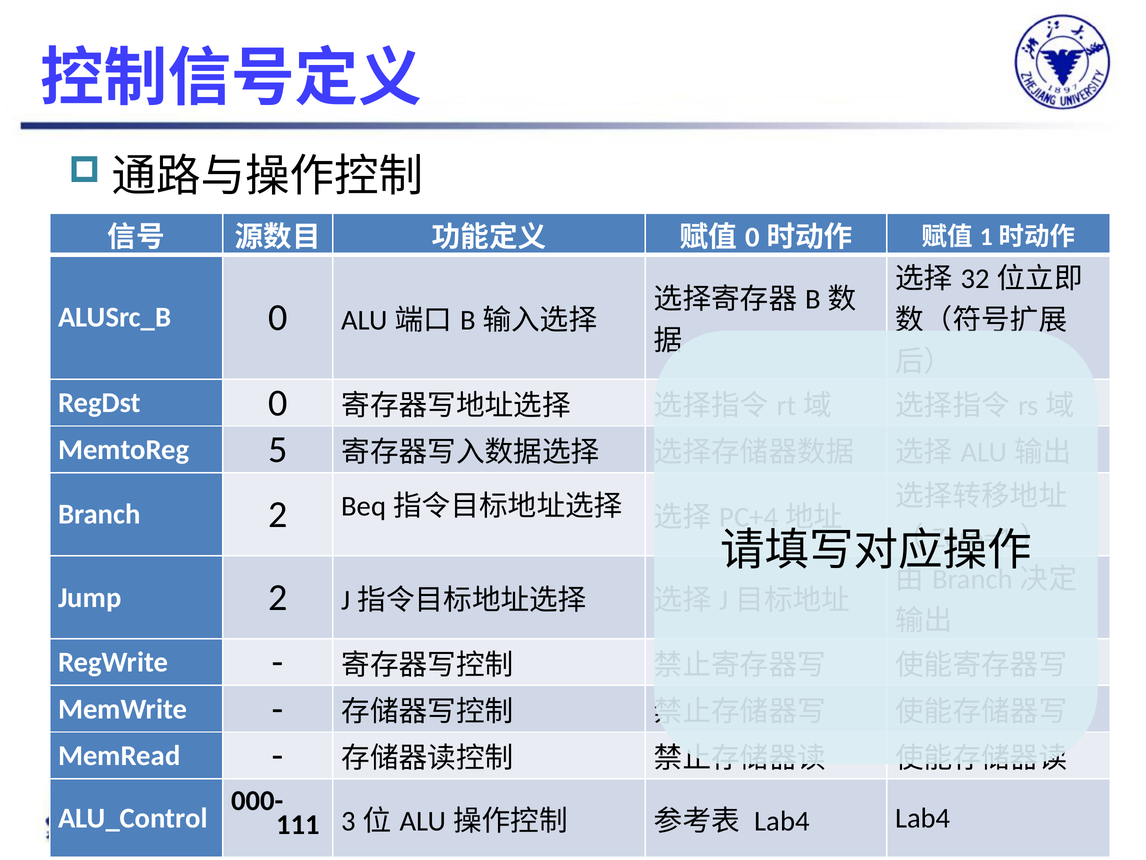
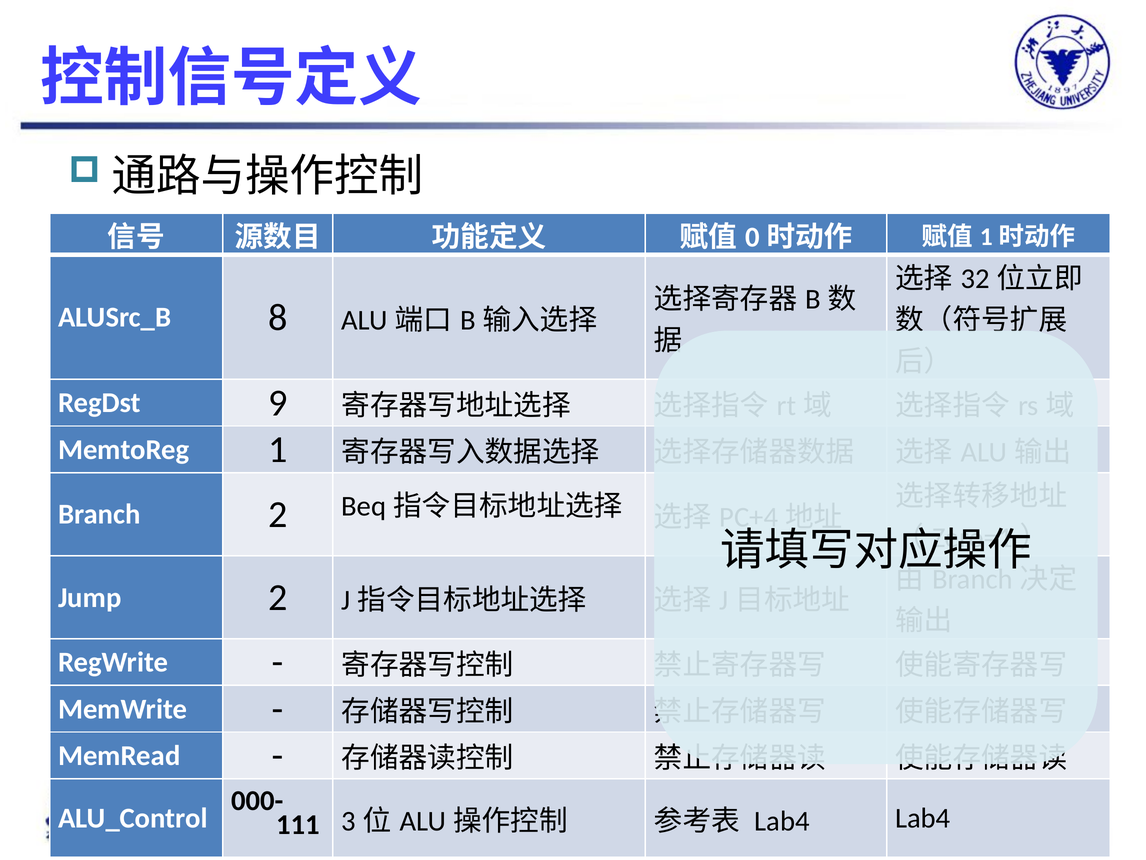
0: 0 -> 8 (278, 317)
RegDst 0: 0 -> 9 (278, 403)
5: 5 -> 1 (278, 449)
